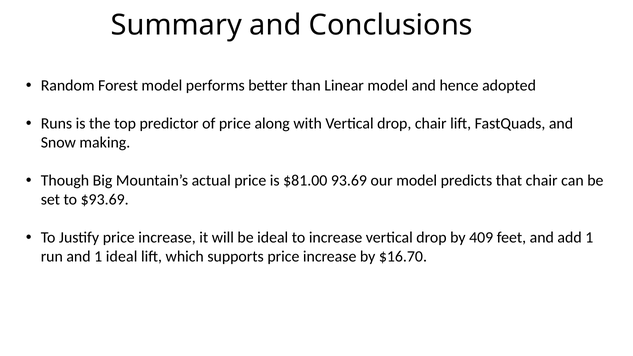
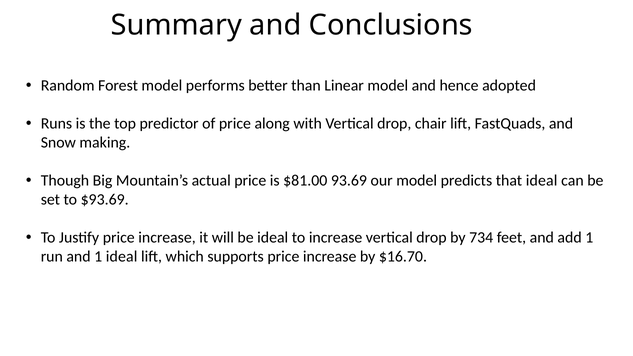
that chair: chair -> ideal (542, 181)
409: 409 -> 734 (481, 238)
